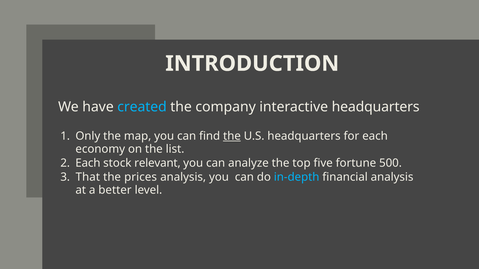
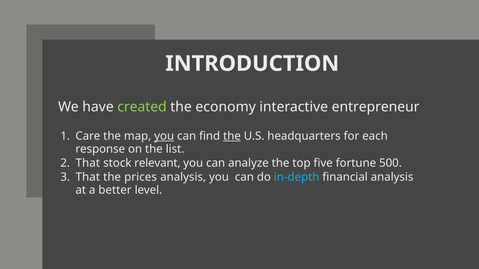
created colour: light blue -> light green (142, 107)
company: company -> economy (226, 107)
interactive headquarters: headquarters -> entrepreneur (376, 107)
Only: Only -> Care (88, 136)
you underline: none -> present (164, 136)
economy: economy -> response (100, 149)
Each: Each -> That (88, 163)
